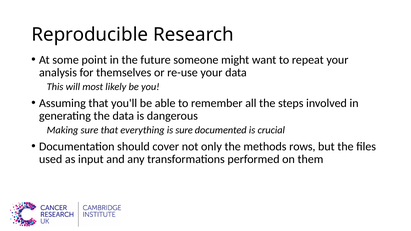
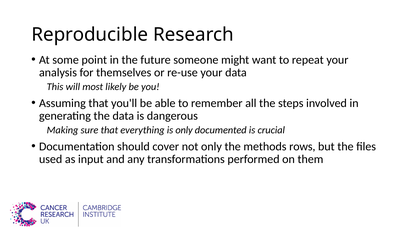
is sure: sure -> only (184, 130)
